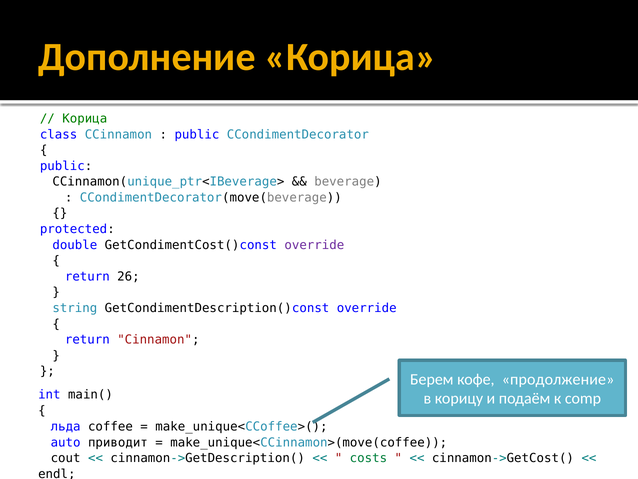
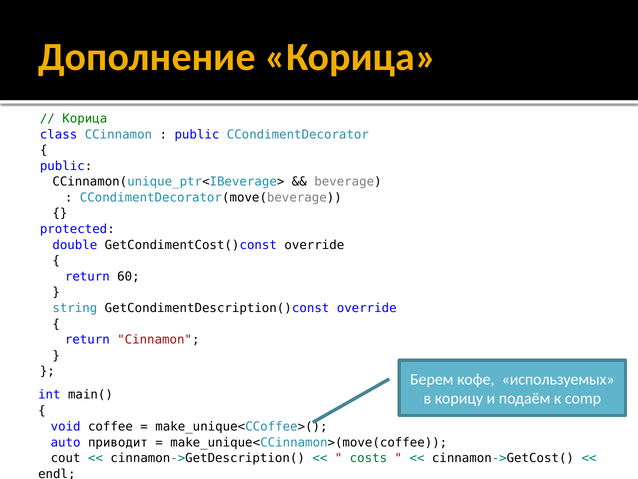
override colour: purple -> black (314, 245)
26: 26 -> 60 (128, 276)
продолжение: продолжение -> используемых (558, 379)
льда: льда -> void (66, 426)
